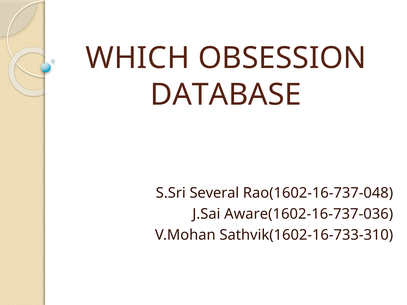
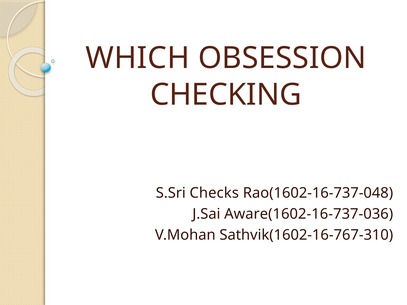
DATABASE: DATABASE -> CHECKING (226, 95)
Several: Several -> Checks (214, 193)
Sathvik(1602-16-733-310: Sathvik(1602-16-733-310 -> Sathvik(1602-16-767-310 (306, 235)
